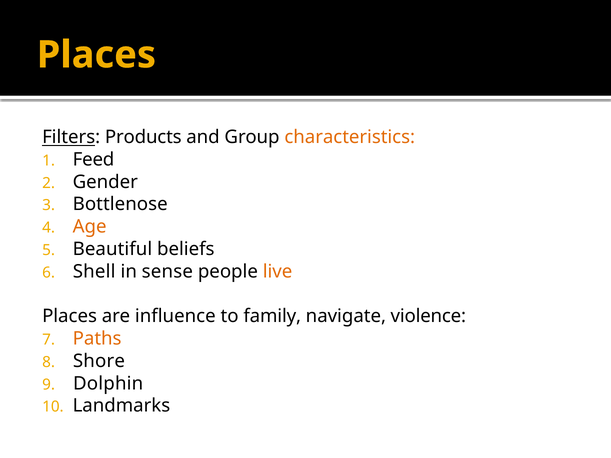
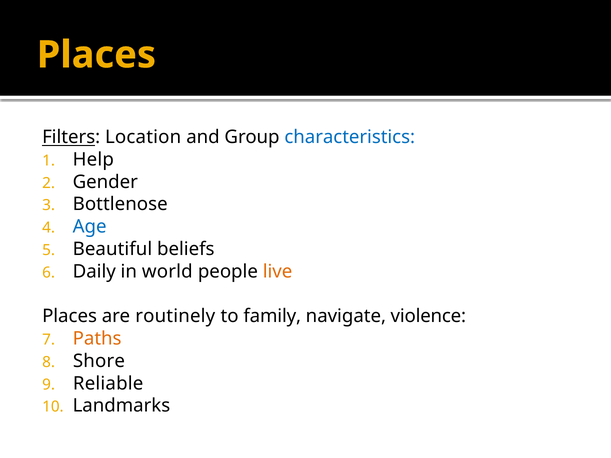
Products: Products -> Location (143, 137)
characteristics colour: orange -> blue (350, 137)
Feed: Feed -> Help (93, 160)
Age colour: orange -> blue (90, 227)
Shell: Shell -> Daily (94, 272)
sense: sense -> world (167, 272)
influence: influence -> routinely (175, 316)
Dolphin: Dolphin -> Reliable (108, 384)
